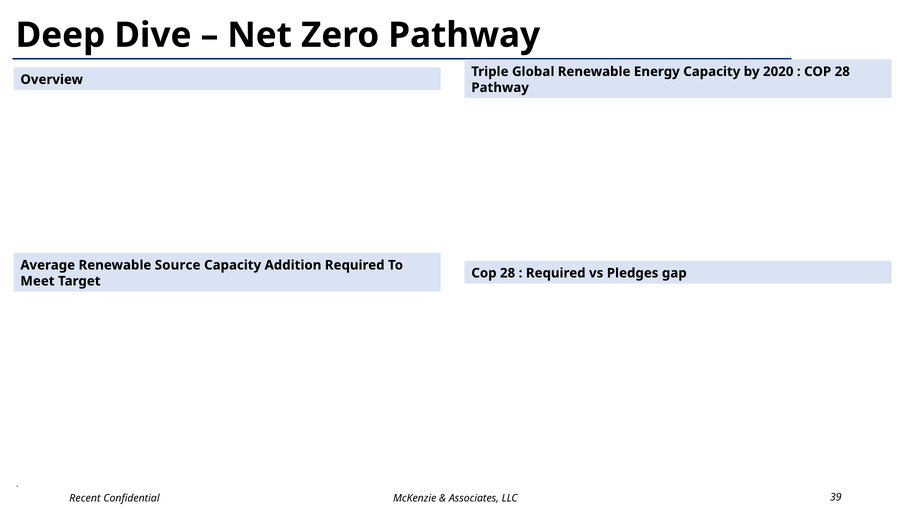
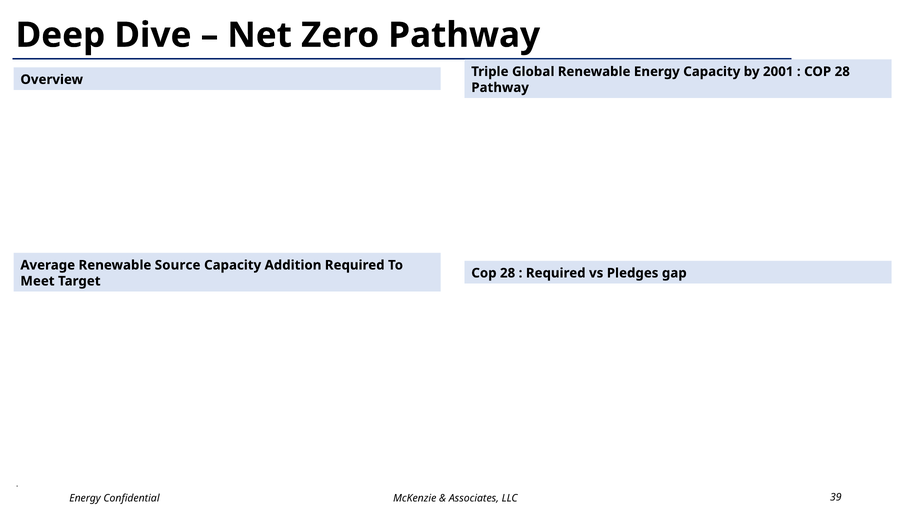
2020: 2020 -> 2001 (778, 72)
Recent: Recent -> Energy (85, 498)
